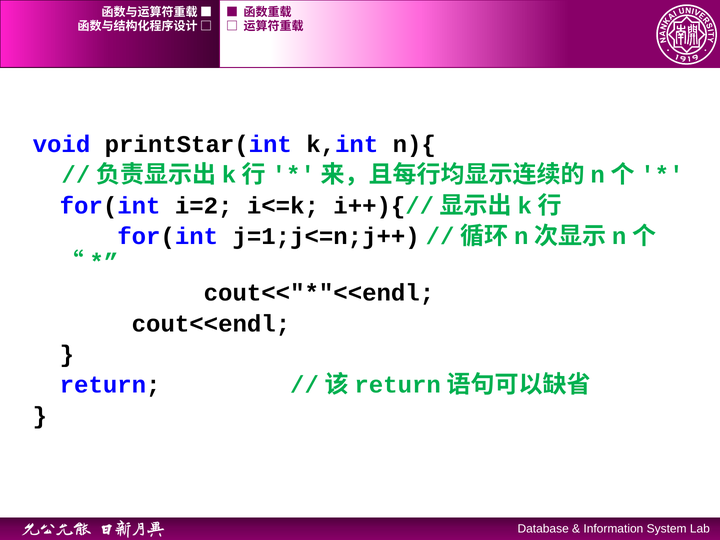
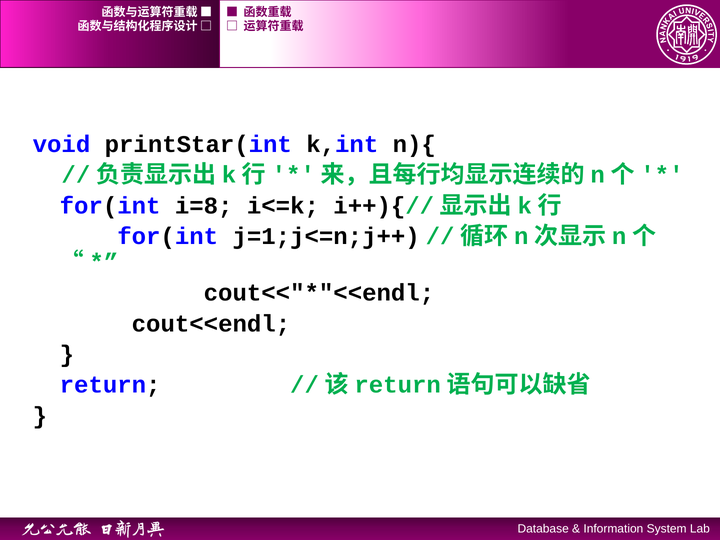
i=2: i=2 -> i=8 (204, 206)
